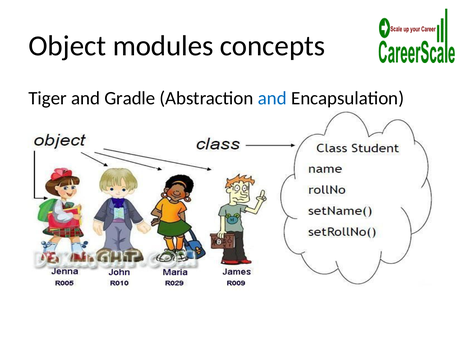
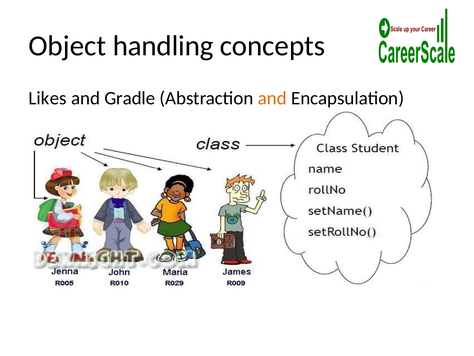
modules: modules -> handling (163, 46)
Tiger: Tiger -> Likes (48, 98)
and colour: blue -> orange (272, 98)
